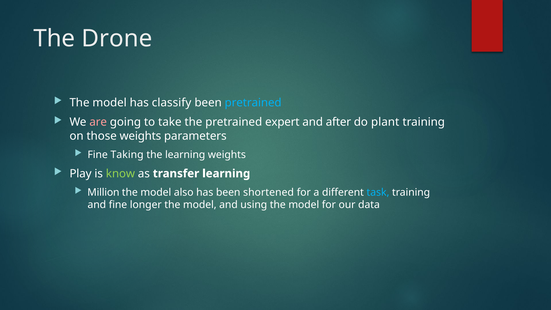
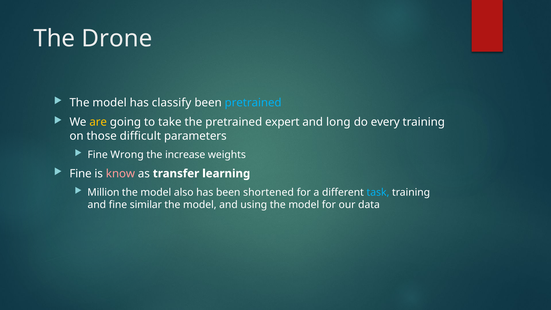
are colour: pink -> yellow (98, 122)
after: after -> long (338, 122)
plant: plant -> every (385, 122)
those weights: weights -> difficult (140, 136)
Taking: Taking -> Wrong (127, 155)
the learning: learning -> increase (185, 155)
Play: Play -> Fine (81, 174)
know colour: light green -> pink (120, 174)
longer: longer -> similar (146, 205)
